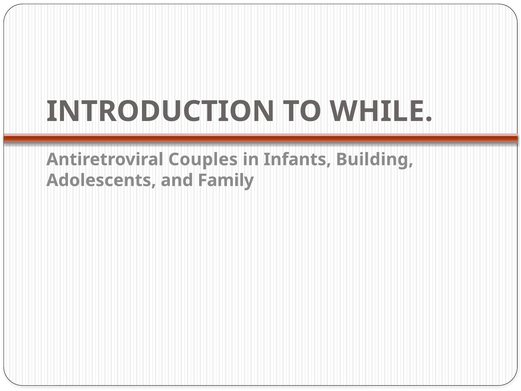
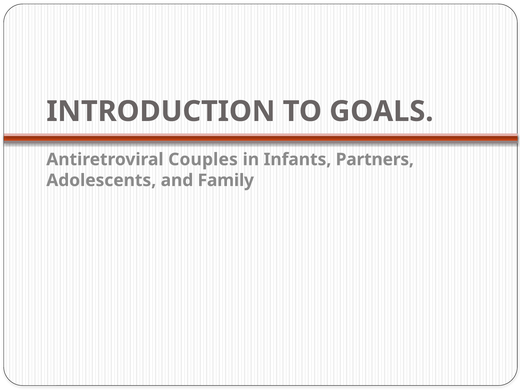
WHILE: WHILE -> GOALS (381, 111)
Building: Building -> Partners (375, 159)
